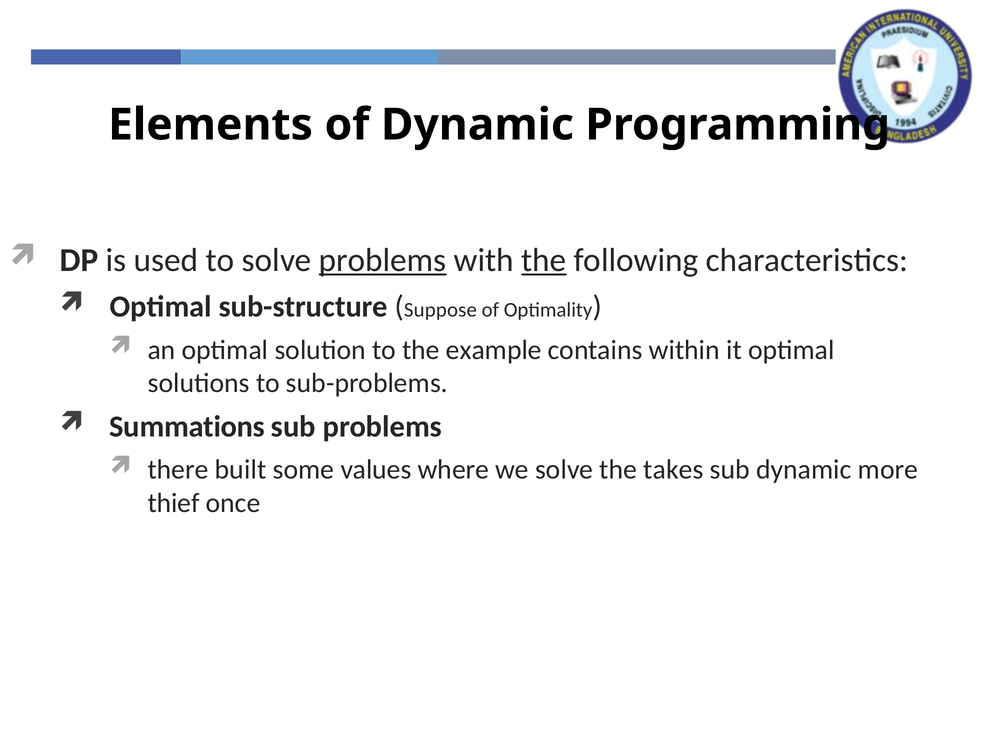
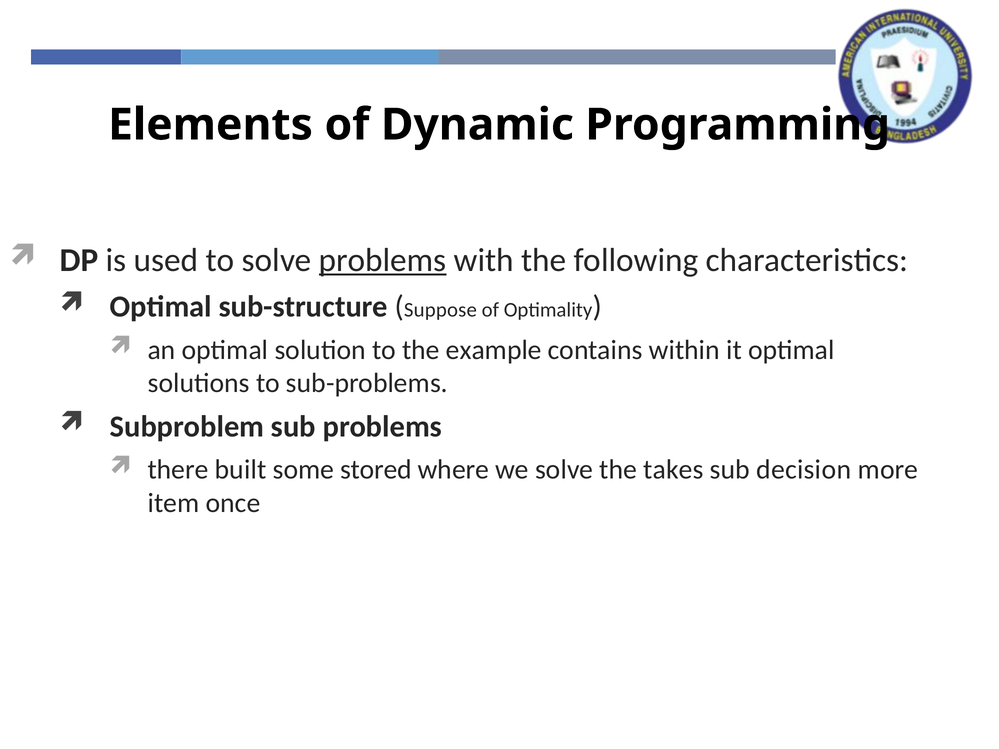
the underline: present -> none (544, 260)
Summations: Summations -> Subproblem (187, 427)
values: values -> stored (376, 470)
sub dynamic: dynamic -> decision (804, 470)
thief: thief -> item (174, 503)
